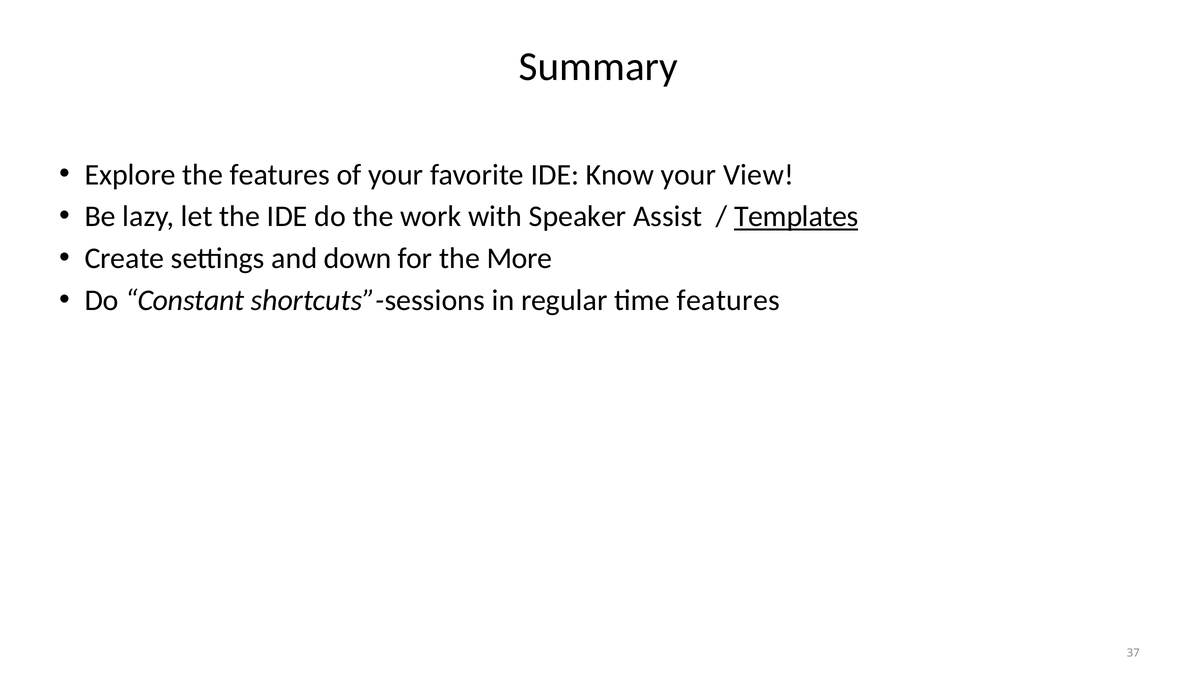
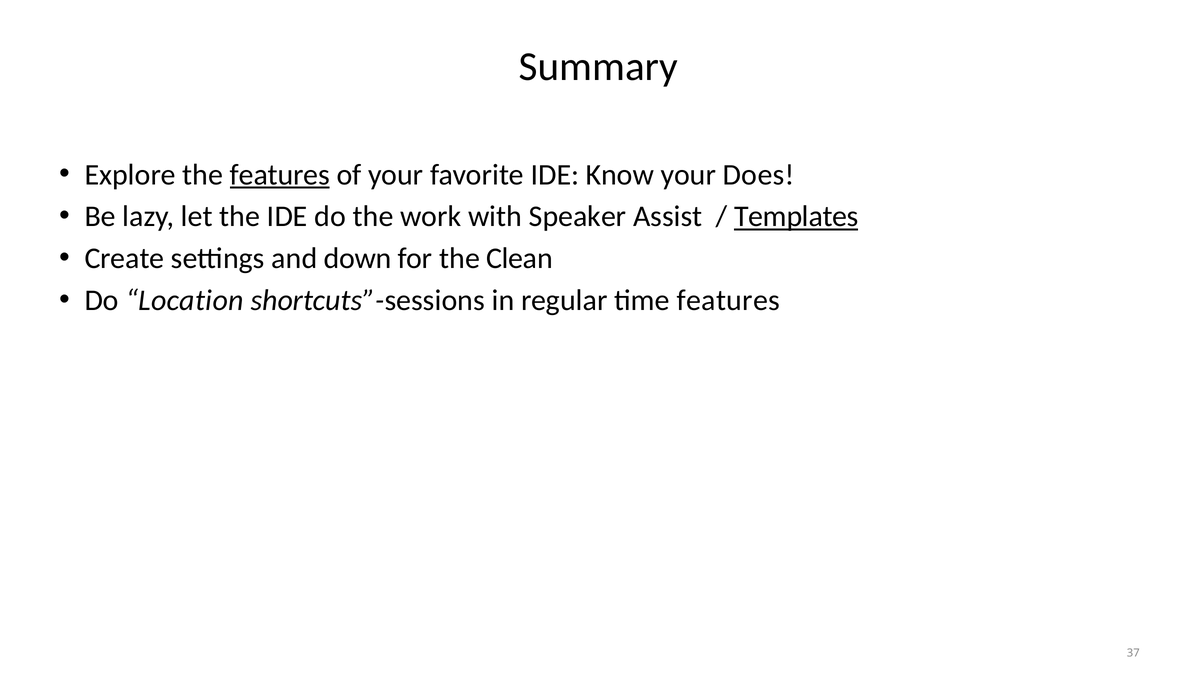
features underline: none -> present (280, 175)
View: View -> Does (759, 175)
More: More -> Clean (519, 259)
Constant: Constant -> Location (185, 301)
